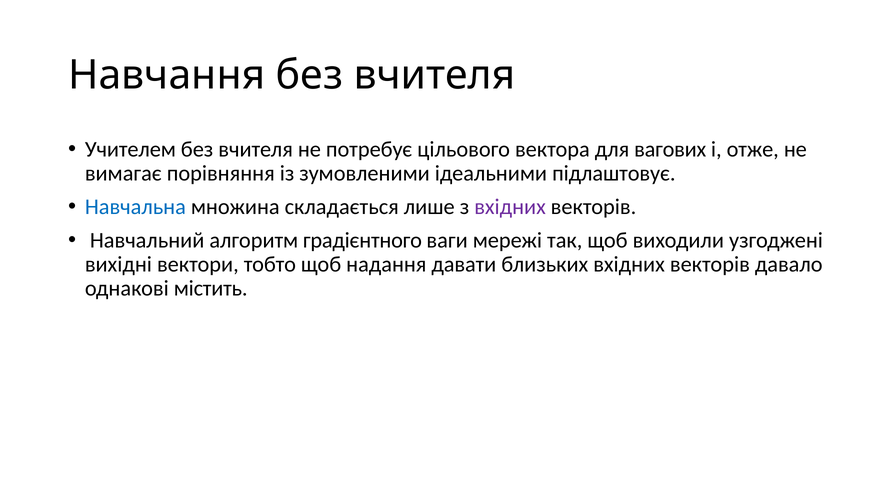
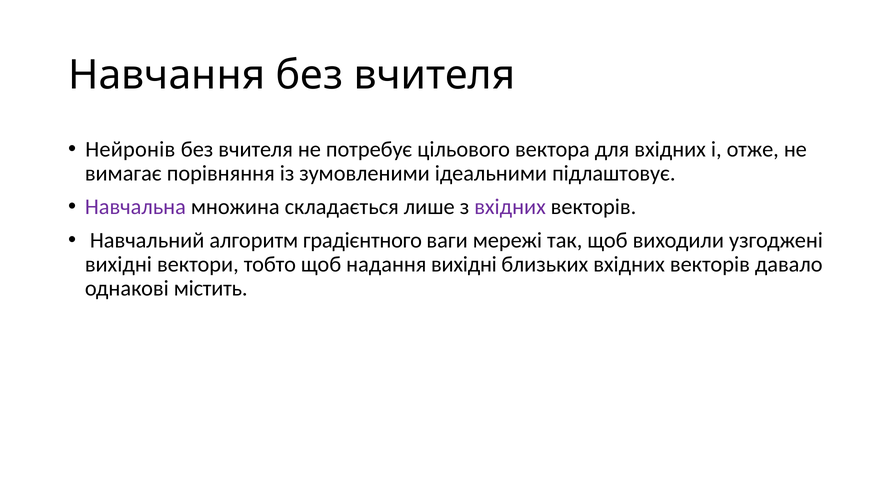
Учителем: Учителем -> Нейронів (130, 149)
для вагових: вагових -> вхідних (670, 149)
Навчальна colour: blue -> purple (135, 207)
надання давати: давати -> вихідні (464, 264)
